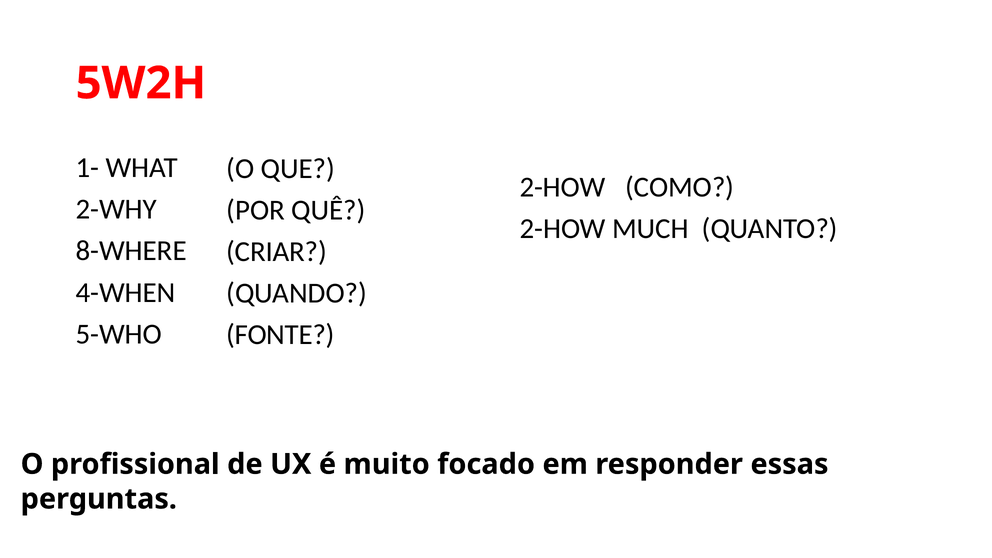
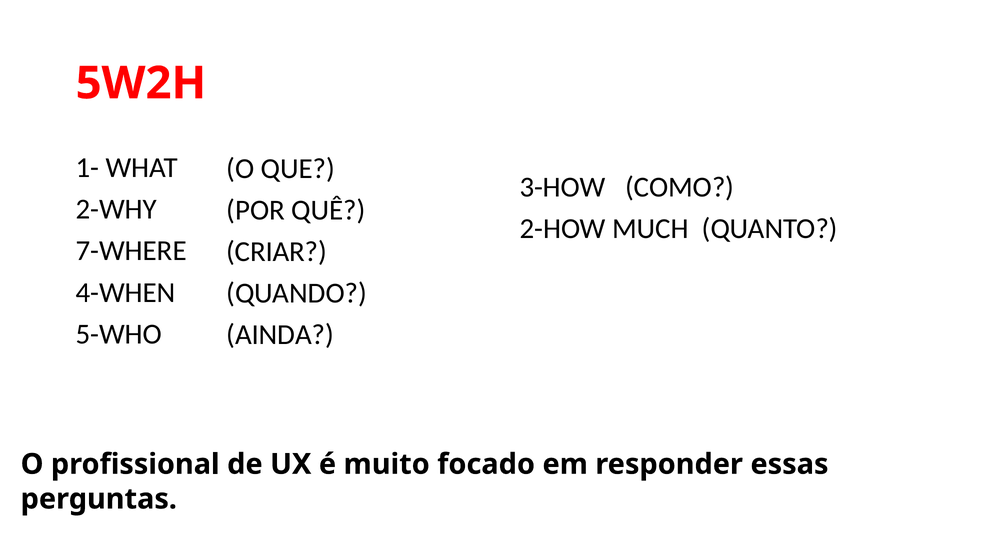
2-HOW: 2-HOW -> 3-HOW (563, 187)
8-WHERE: 8-WHERE -> 7-WHERE (131, 251)
FONTE: FONTE -> AINDA (280, 335)
